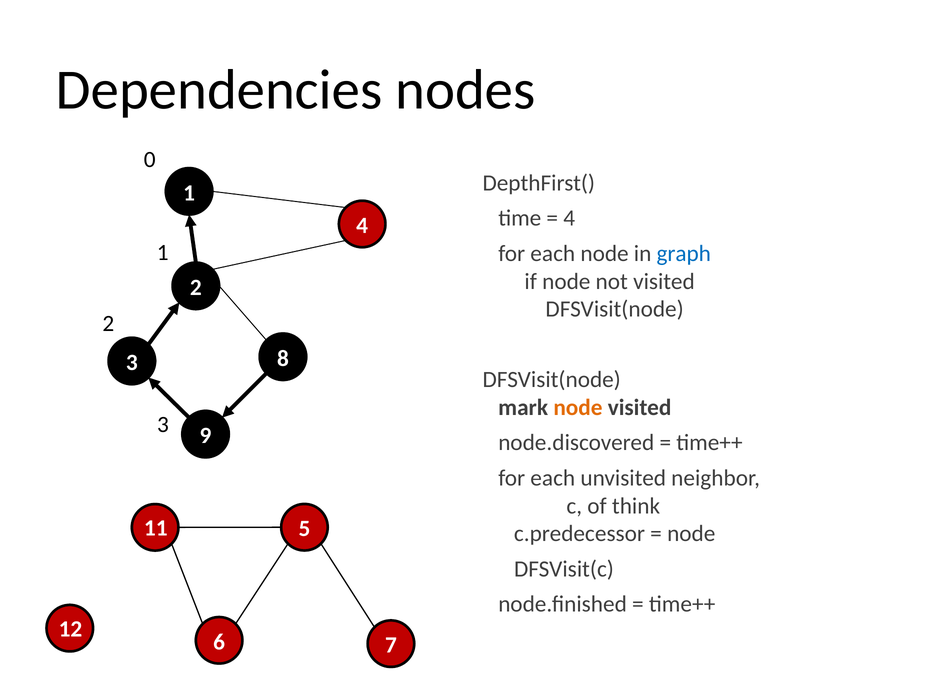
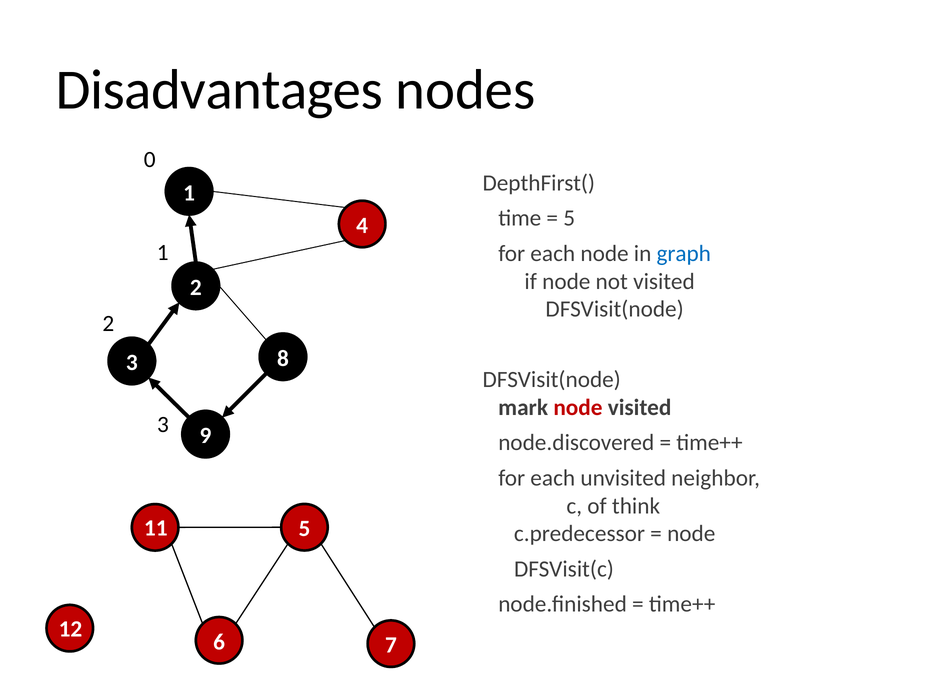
Dependencies: Dependencies -> Disadvantages (219, 90)
4: 4 -> 5 (569, 218)
node colour: orange -> red (578, 408)
